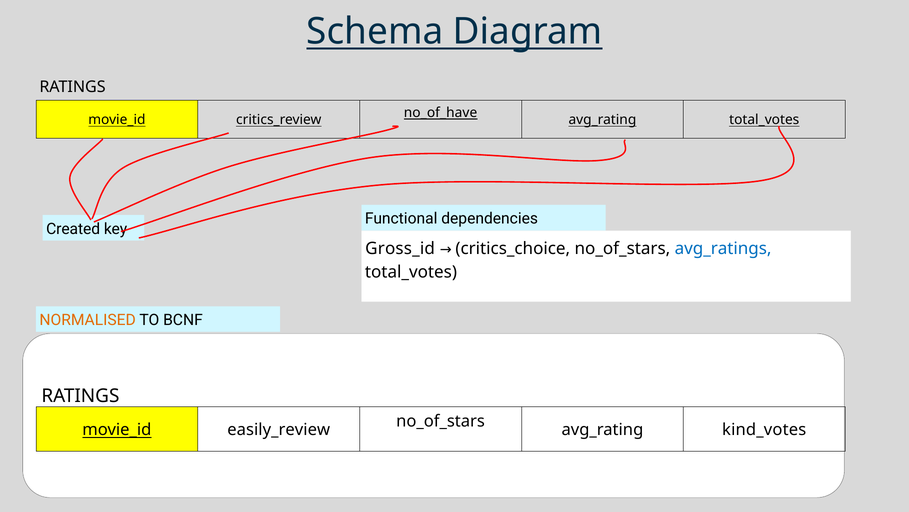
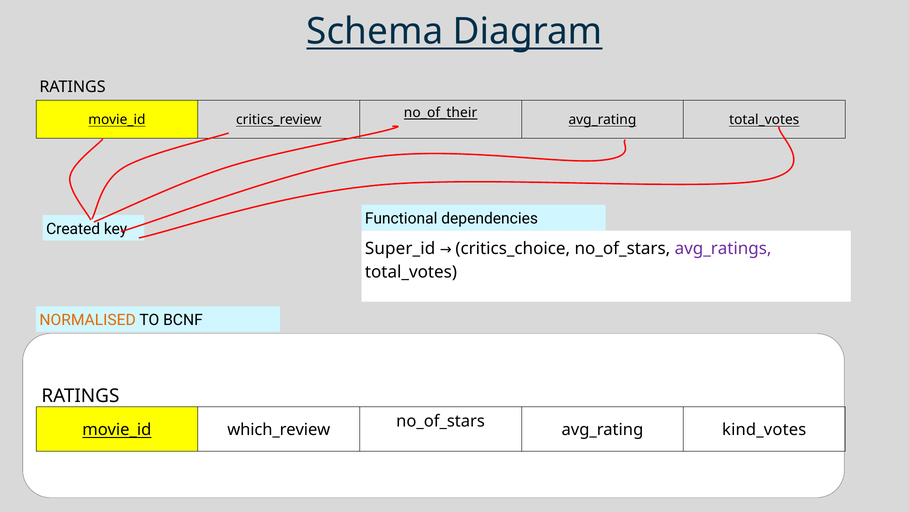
no_of_have: no_of_have -> no_of_their (441, 113)
Gross_id: Gross_id -> Super_id (400, 248)
avg_ratings colour: blue -> purple (723, 248)
easily_review: easily_review -> which_review (279, 429)
